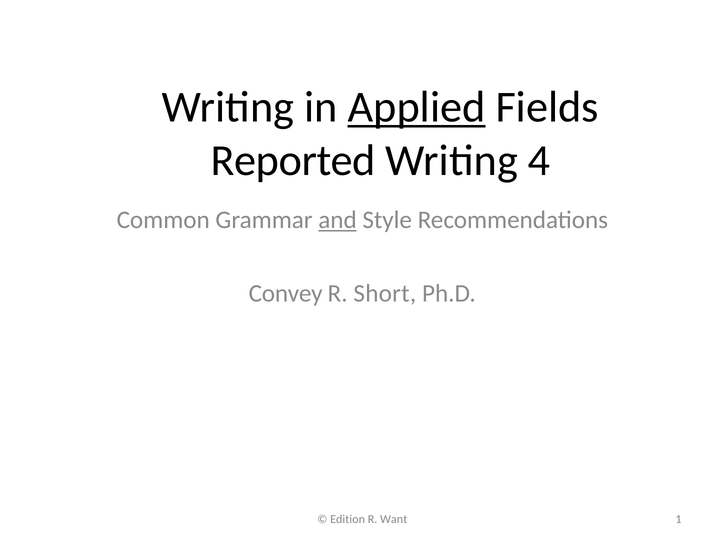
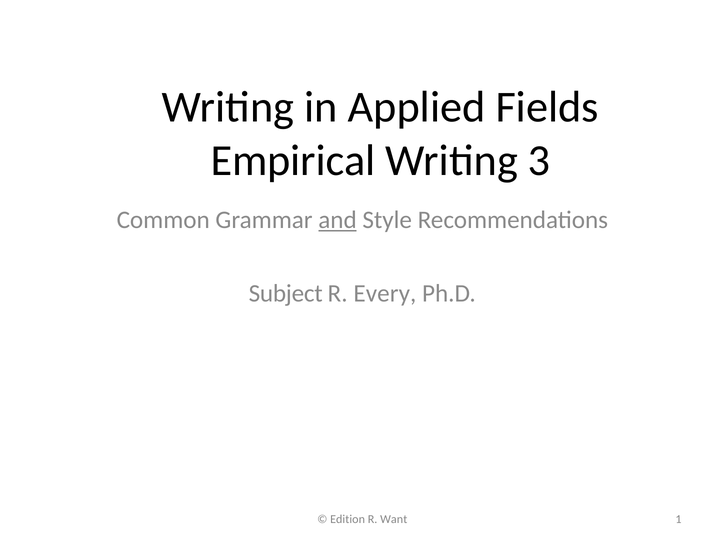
Applied underline: present -> none (417, 107)
Reported: Reported -> Empirical (293, 160)
4: 4 -> 3 (539, 160)
Convey: Convey -> Subject (286, 293)
Short: Short -> Every (385, 293)
